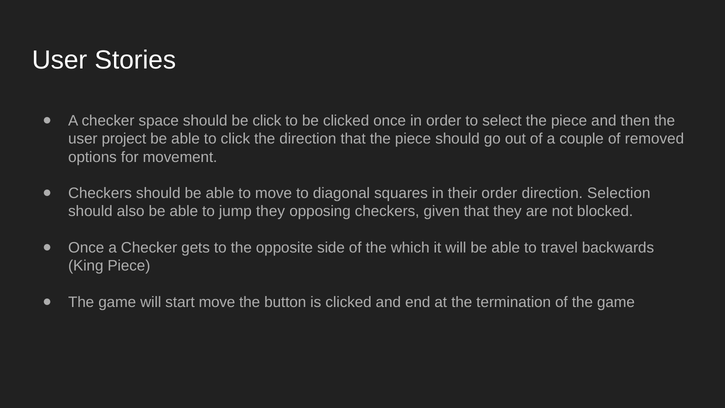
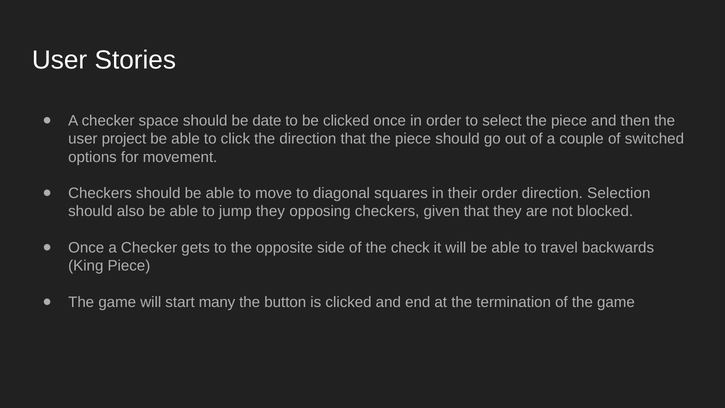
be click: click -> date (267, 121)
removed: removed -> switched (654, 139)
which: which -> check (410, 248)
start move: move -> many (217, 302)
